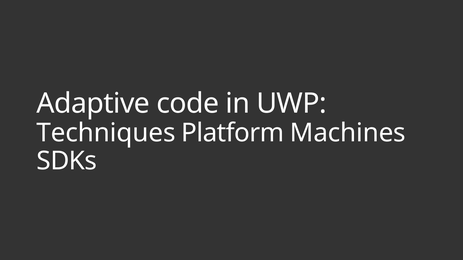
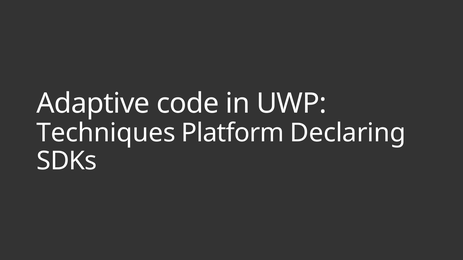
Machines: Machines -> Declaring (348, 133)
